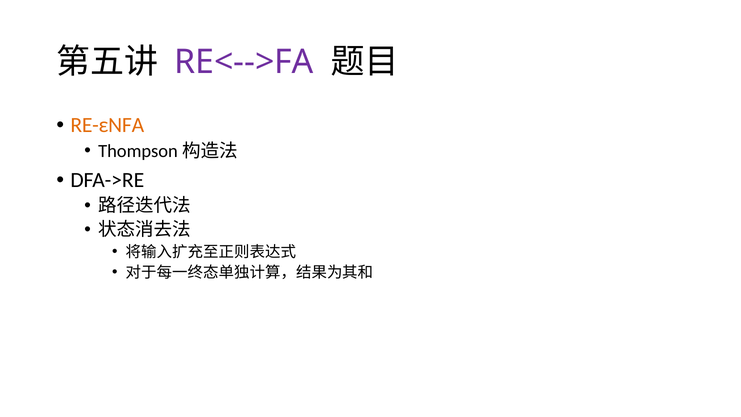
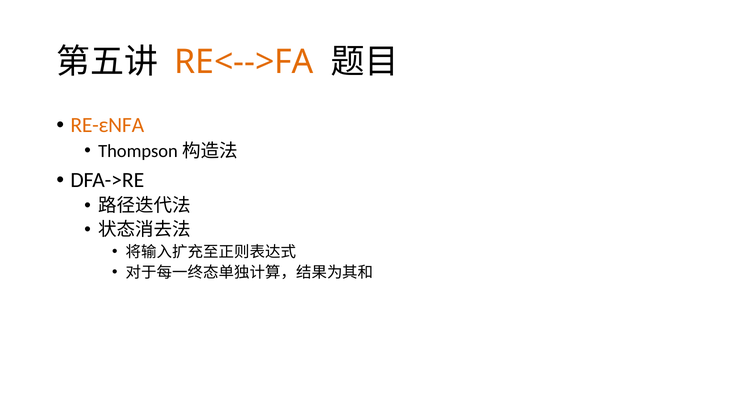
RE<-->FA colour: purple -> orange (244, 62)
